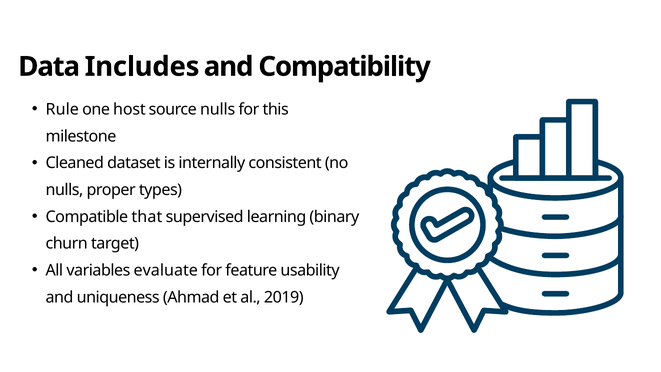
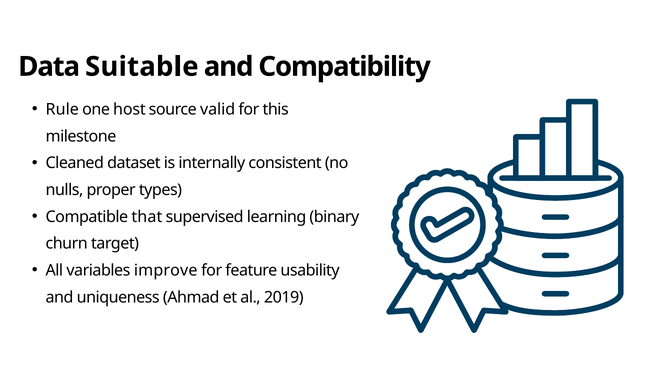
Includes: Includes -> Suitable (142, 67)
source nulls: nulls -> valid (218, 109)
evaluate: evaluate -> improve (166, 270)
